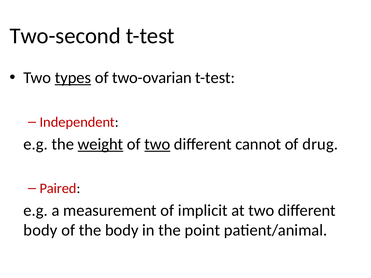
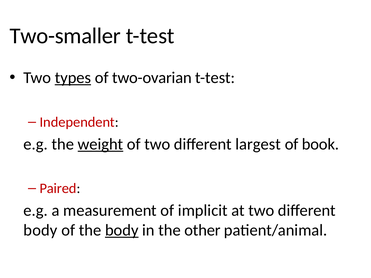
Two-second: Two-second -> Two-smaller (65, 36)
two underline: present -> none (157, 144)
cannot: cannot -> largest (258, 144)
drug: drug -> book (320, 144)
body underline: none -> present (122, 230)
point: point -> other (202, 230)
